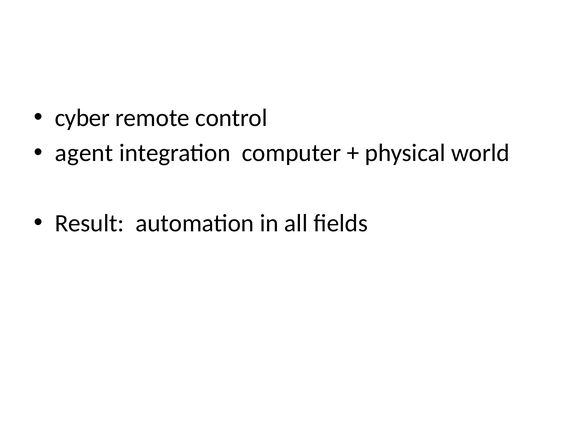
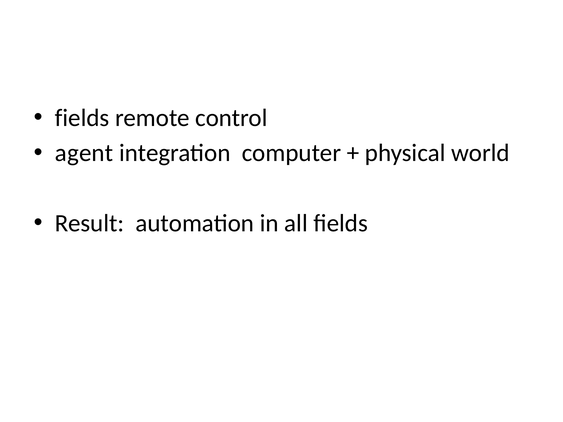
cyber: cyber -> fields (82, 118)
